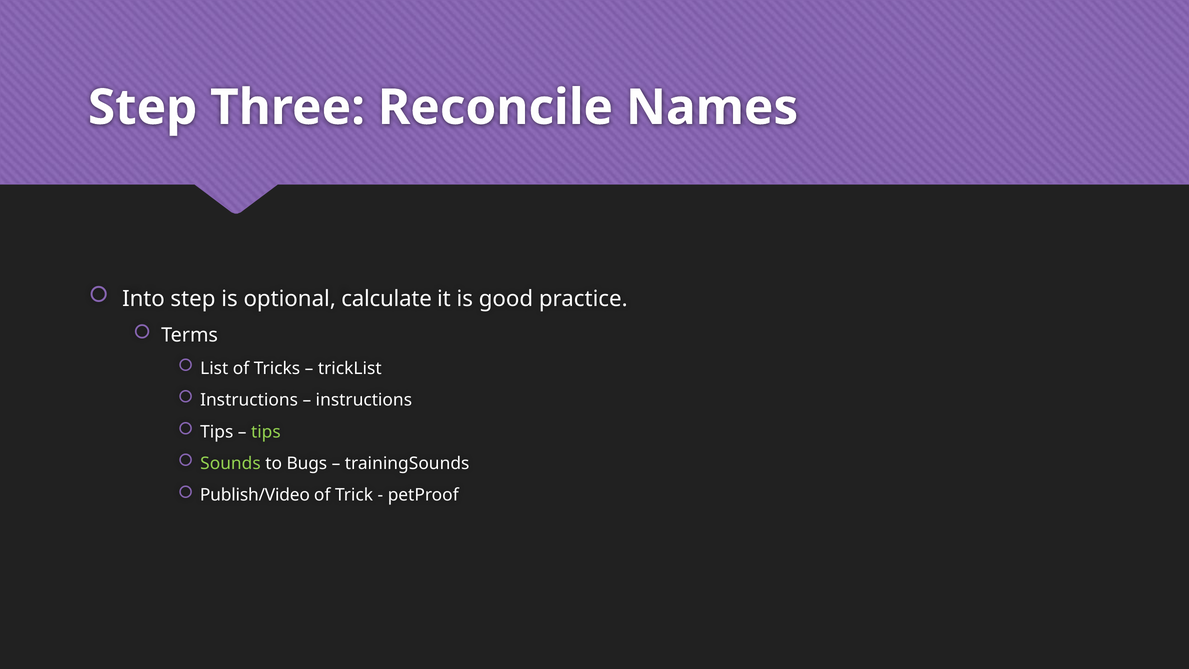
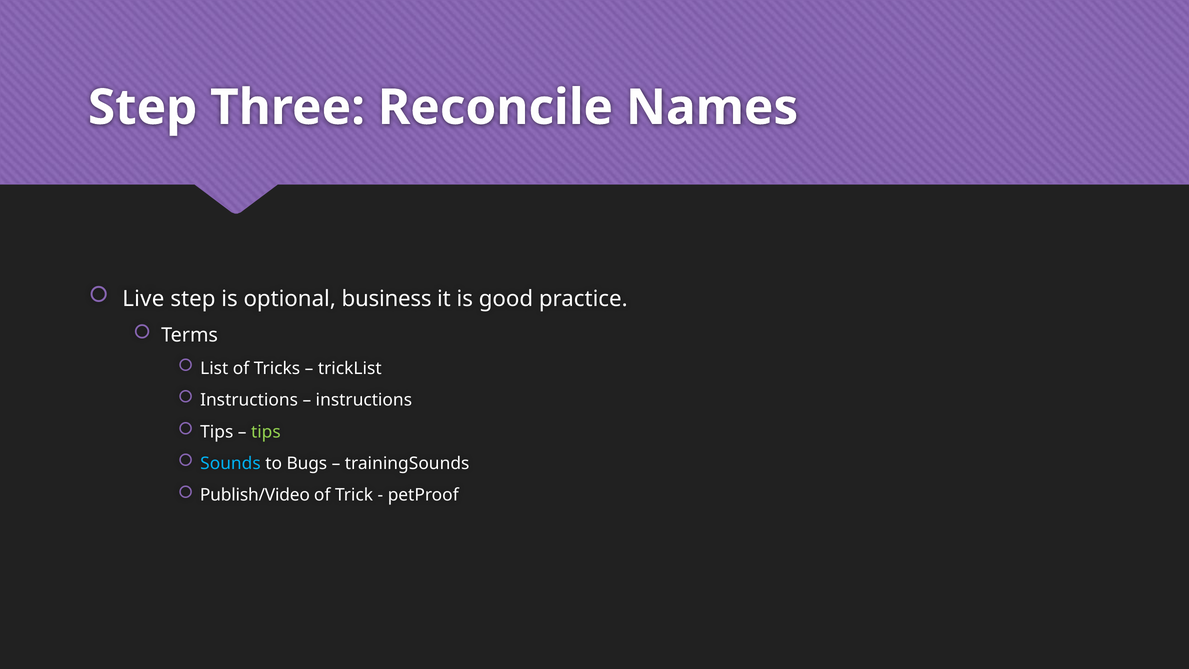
Into: Into -> Live (143, 299)
calculate: calculate -> business (387, 299)
Sounds colour: light green -> light blue (230, 463)
